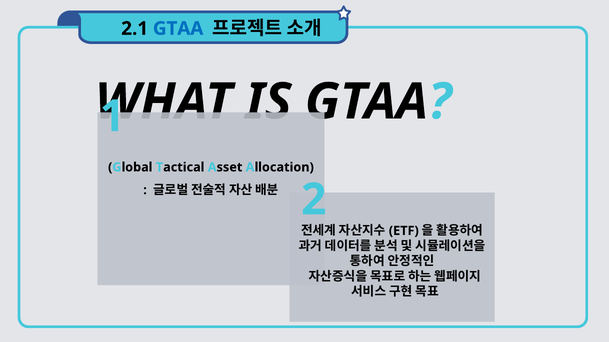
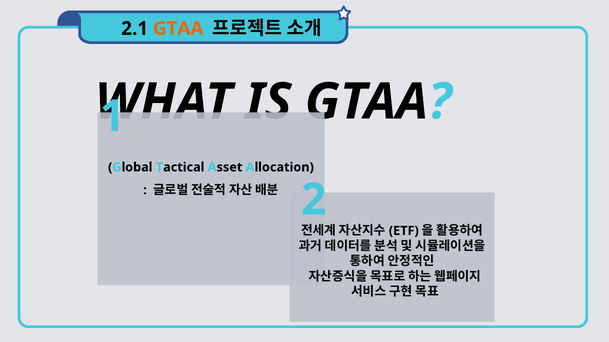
GTAA colour: blue -> orange (178, 29)
